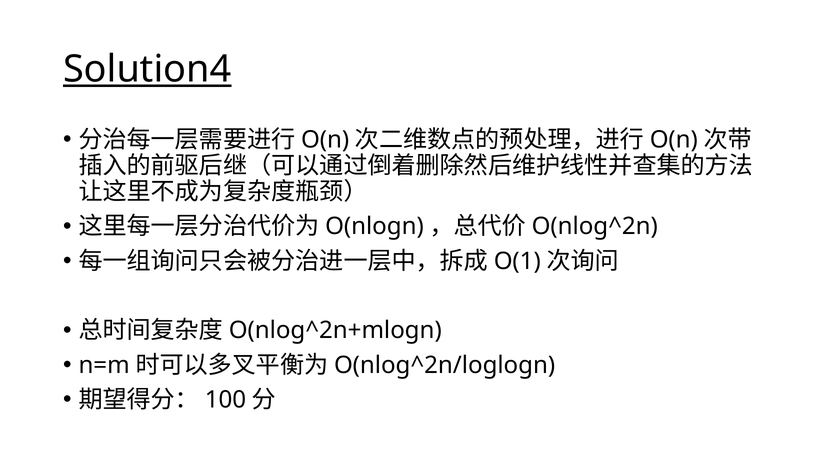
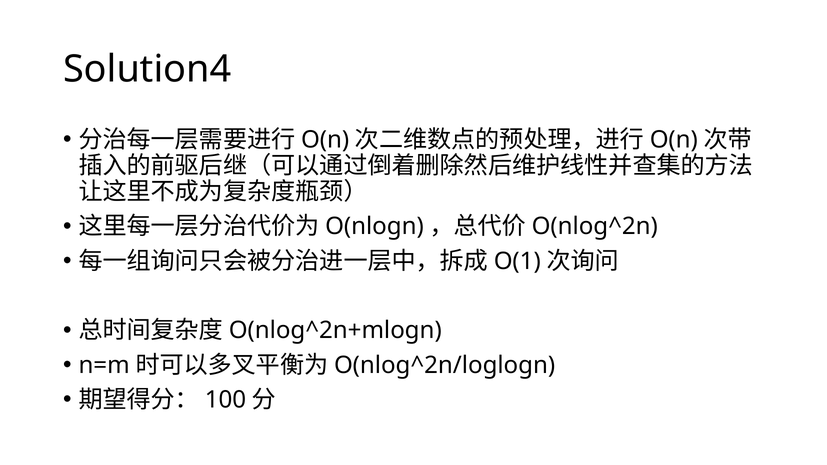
Solution4 underline: present -> none (147, 69)
